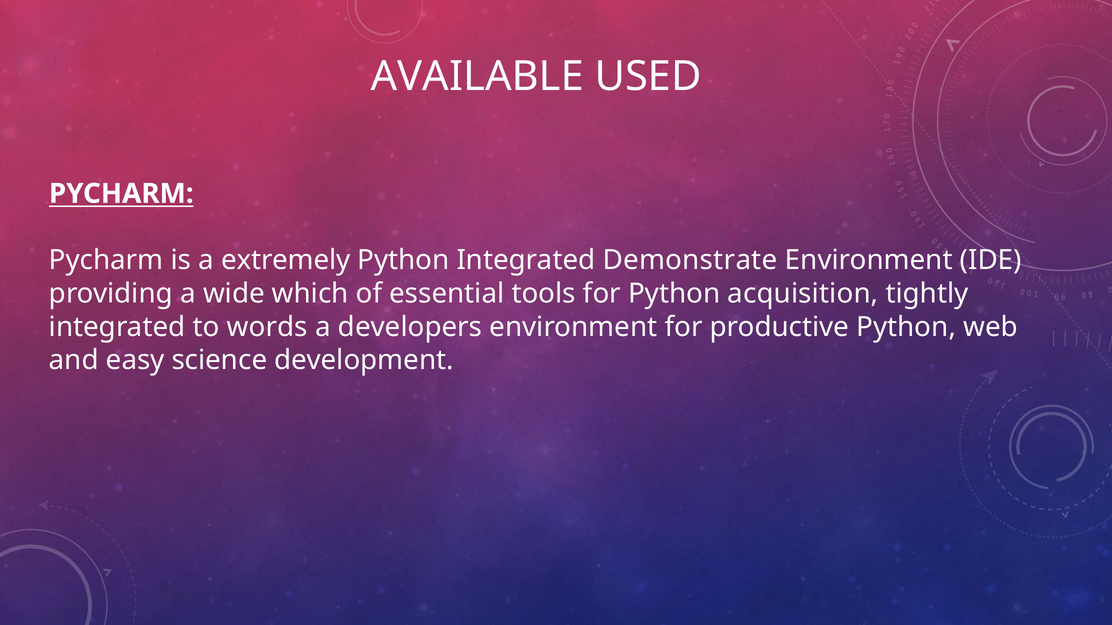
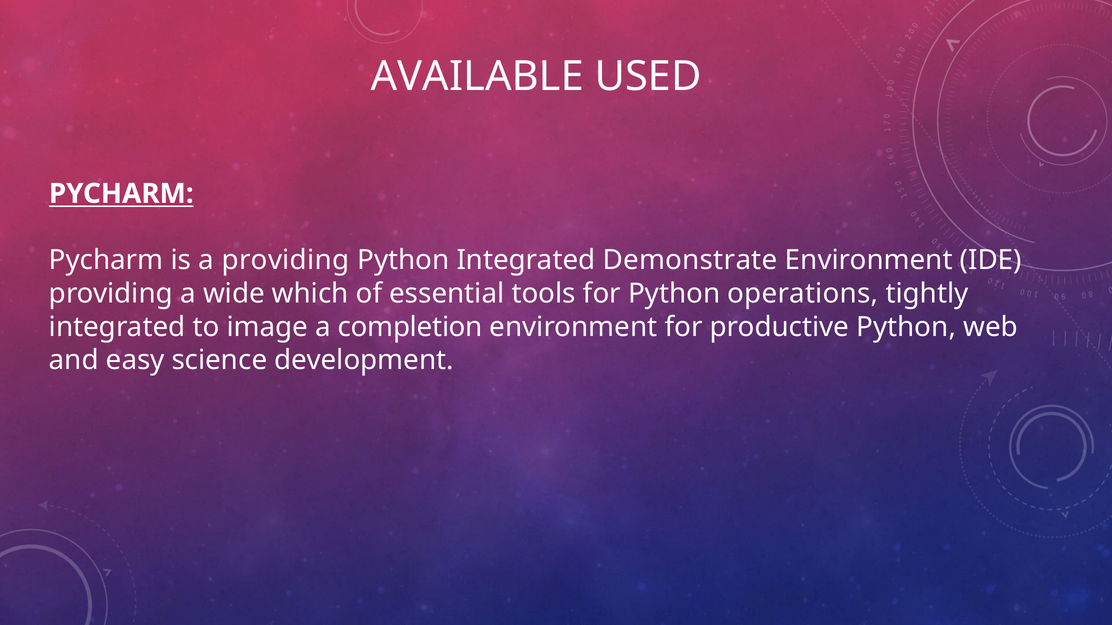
a extremely: extremely -> providing (286, 260)
acquisition: acquisition -> operations (803, 294)
words: words -> image (267, 327)
developers: developers -> completion (410, 327)
